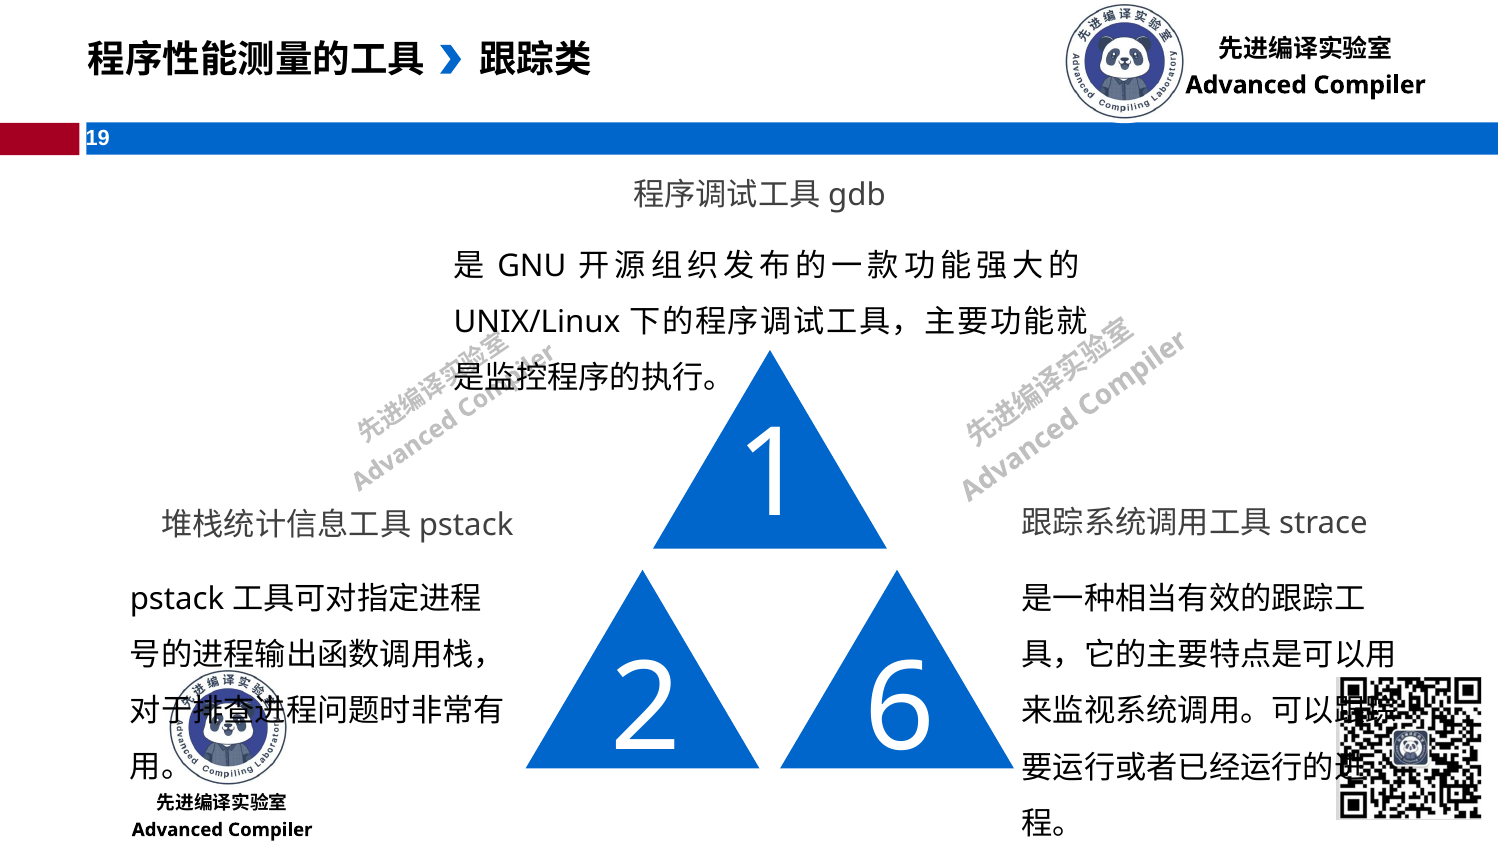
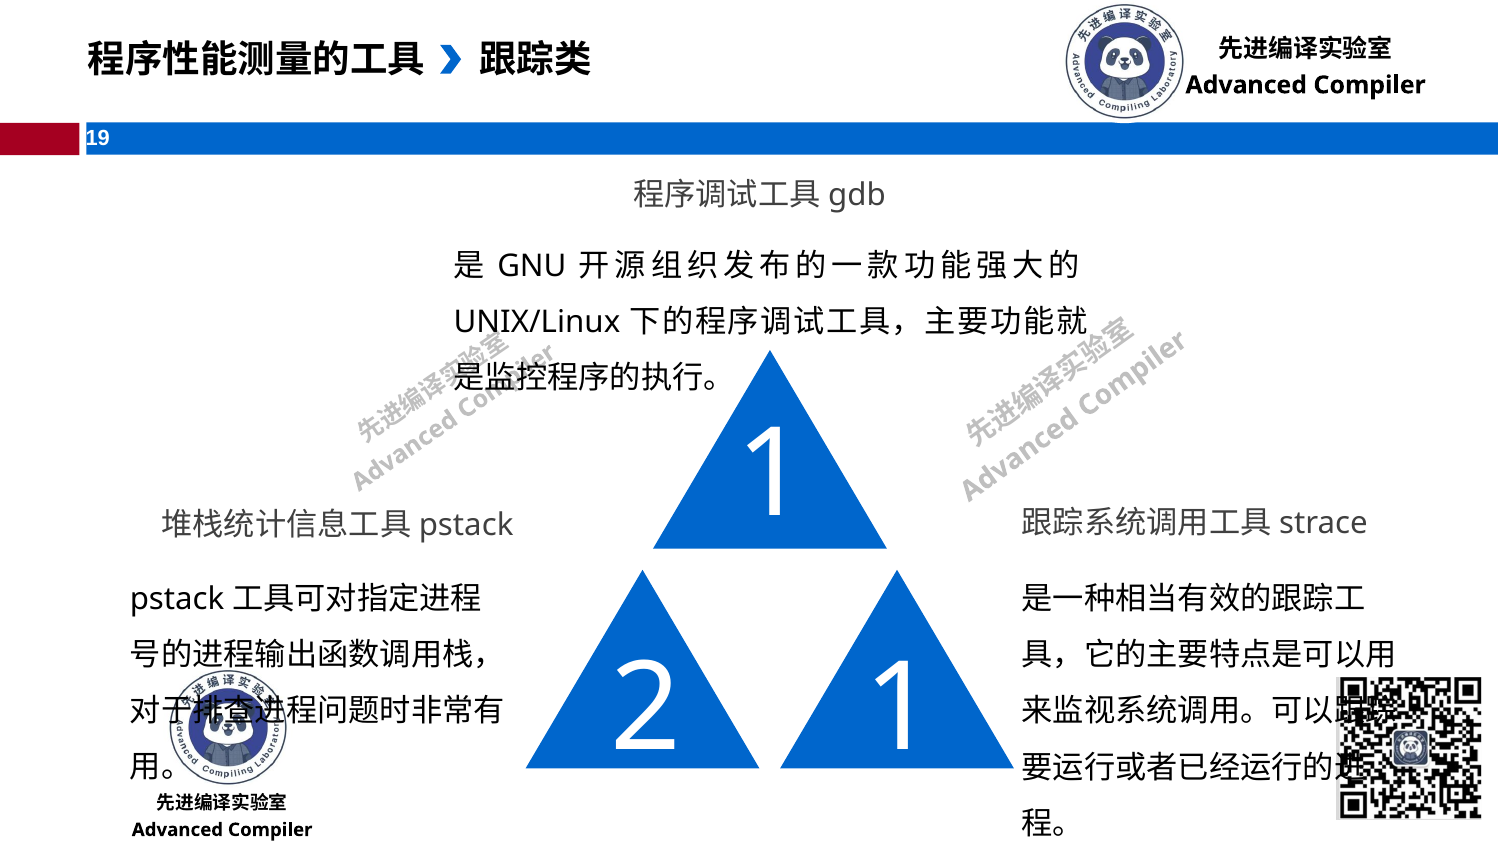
2 6: 6 -> 1 (899, 709)
